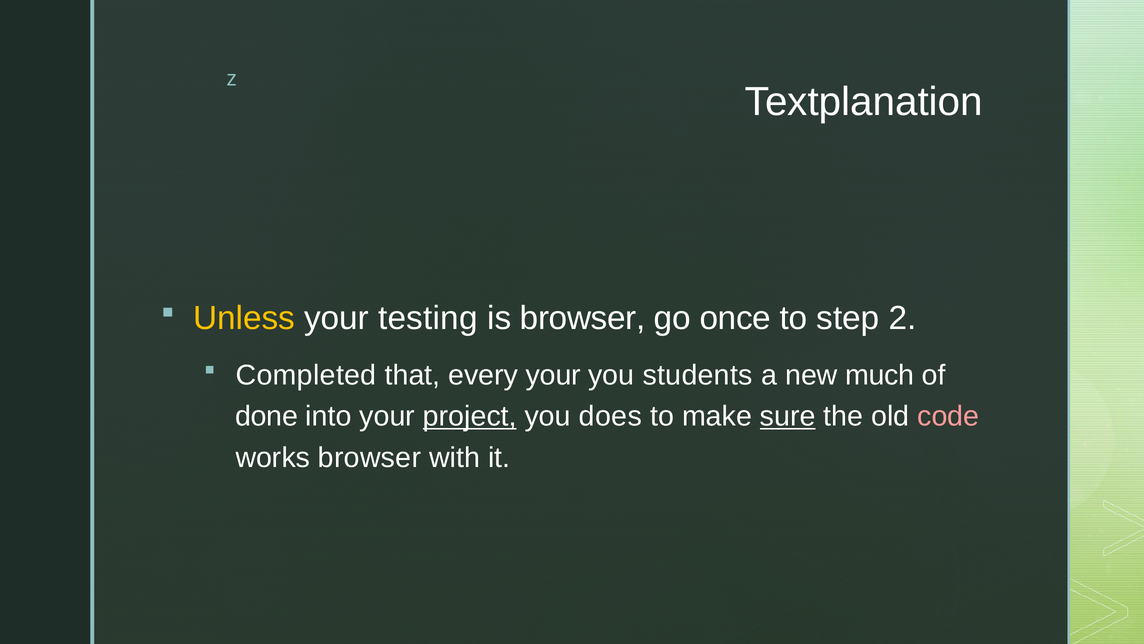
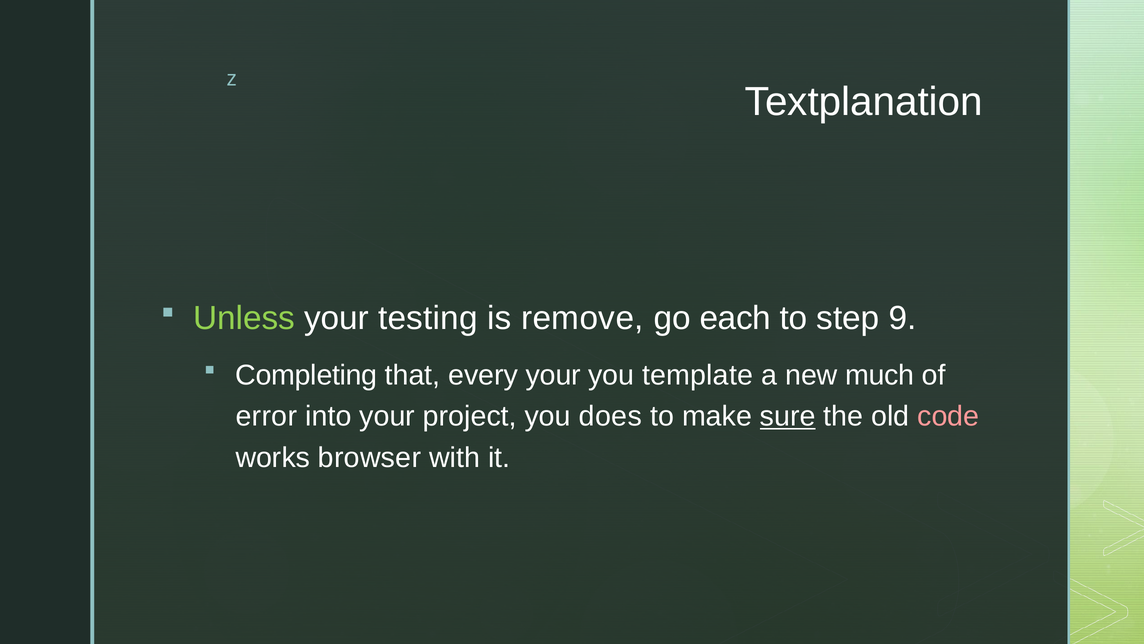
Unless colour: yellow -> light green (244, 318)
is browser: browser -> remove (582, 318)
once: once -> each (735, 318)
2: 2 -> 9 (902, 318)
Completed: Completed -> Completing (306, 375)
students: students -> template (698, 375)
done: done -> error (266, 416)
project underline: present -> none (470, 416)
